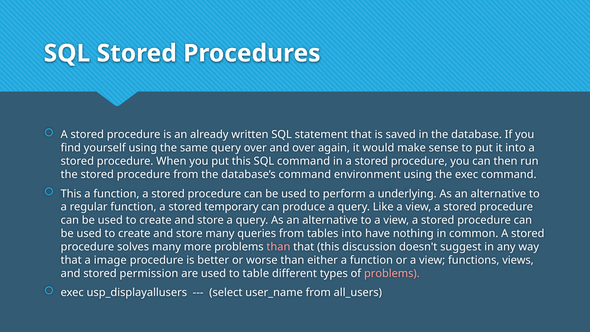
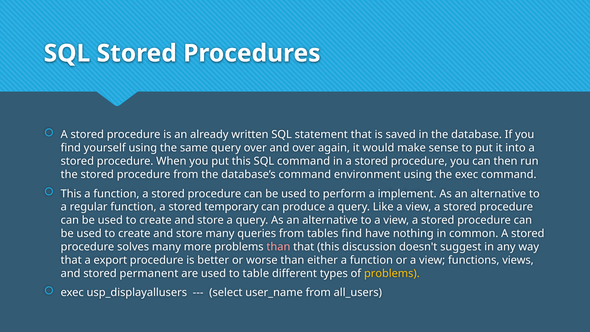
underlying: underlying -> implement (407, 194)
tables into: into -> find (352, 233)
image: image -> export (110, 260)
permission: permission -> permanent (149, 273)
problems colour: pink -> yellow (392, 273)
